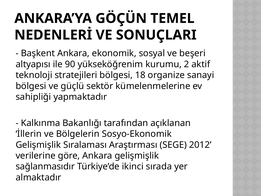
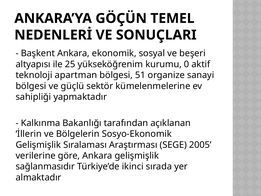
90: 90 -> 25 (70, 64)
2: 2 -> 0 (187, 64)
stratejileri: stratejileri -> apartman (76, 75)
18: 18 -> 51 (140, 75)
2012: 2012 -> 2005 (200, 145)
